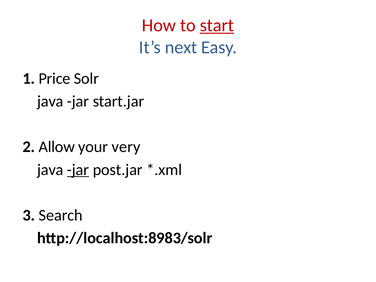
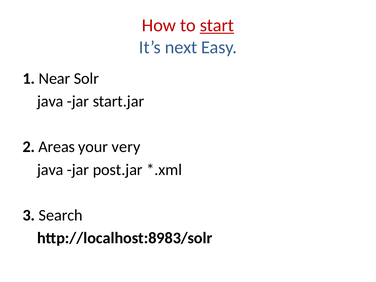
Price: Price -> Near (54, 79)
Allow: Allow -> Areas (57, 147)
jar underline: present -> none (78, 170)
